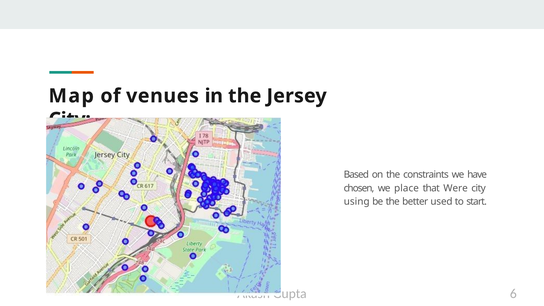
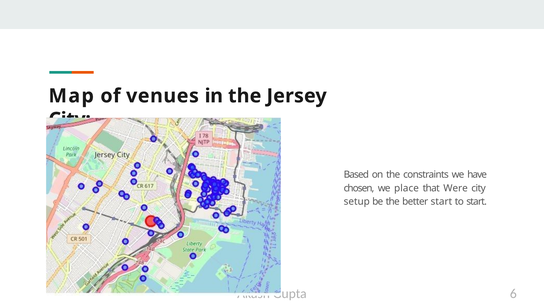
using: using -> setup (357, 202)
better used: used -> start (441, 202)
